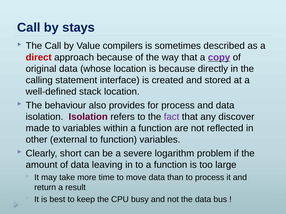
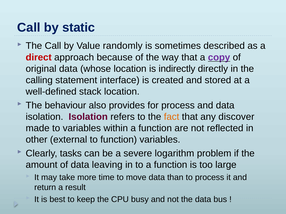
stays: stays -> static (79, 28)
compilers: compilers -> randomly (123, 46)
is because: because -> indirectly (177, 69)
fact colour: purple -> orange (172, 117)
short: short -> tasks (71, 154)
